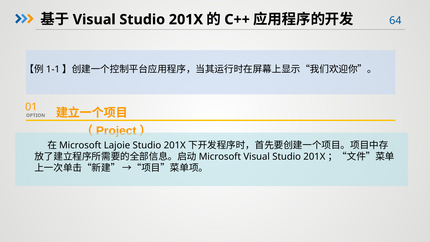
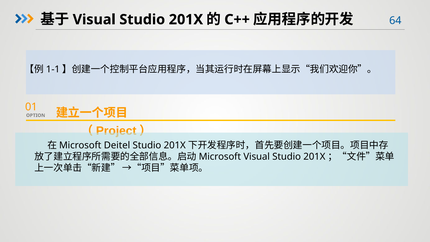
Lajoie: Lajoie -> Deitel (117, 145)
